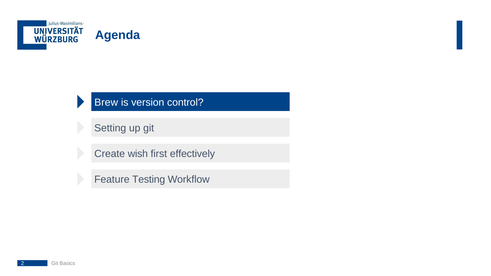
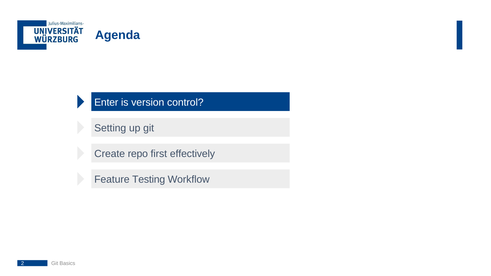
Brew: Brew -> Enter (106, 102)
wish: wish -> repo (138, 154)
